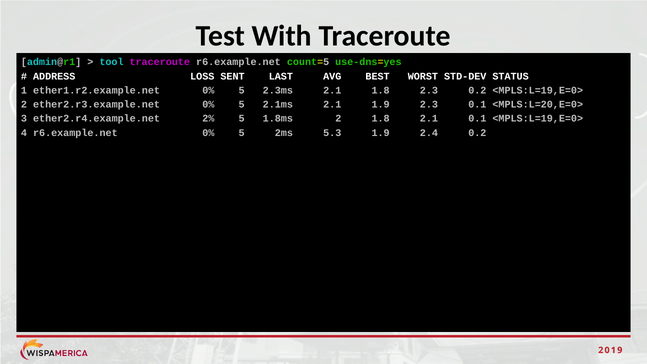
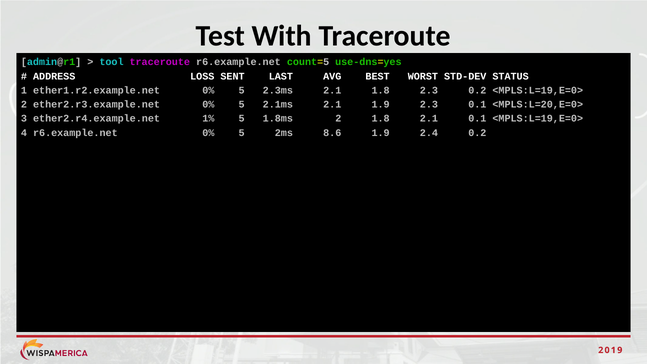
2%: 2% -> 1% (208, 119)
5.3: 5.3 -> 8.6 (332, 133)
